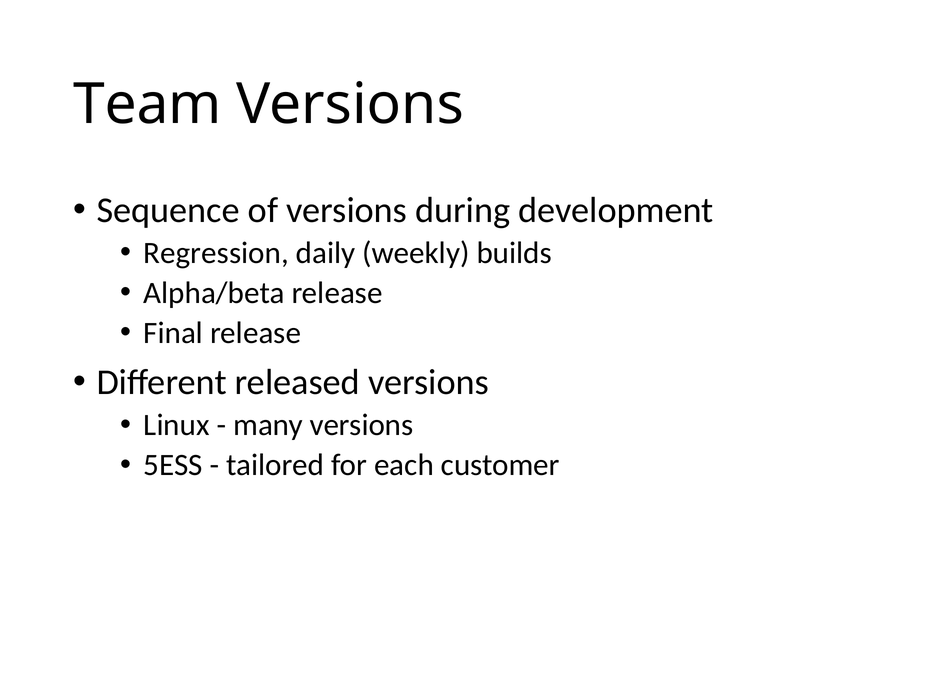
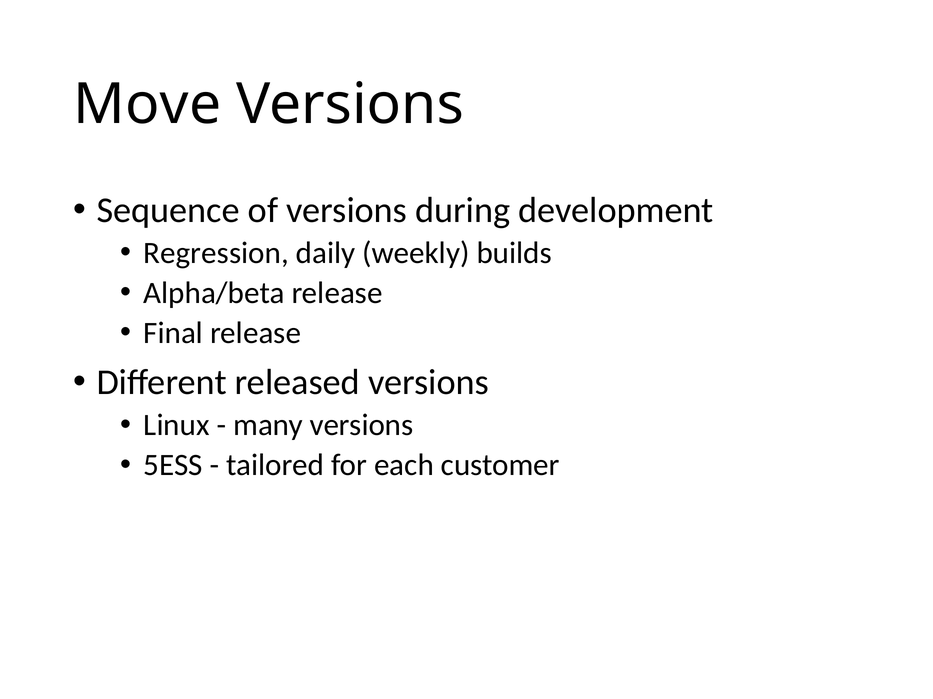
Team: Team -> Move (147, 104)
